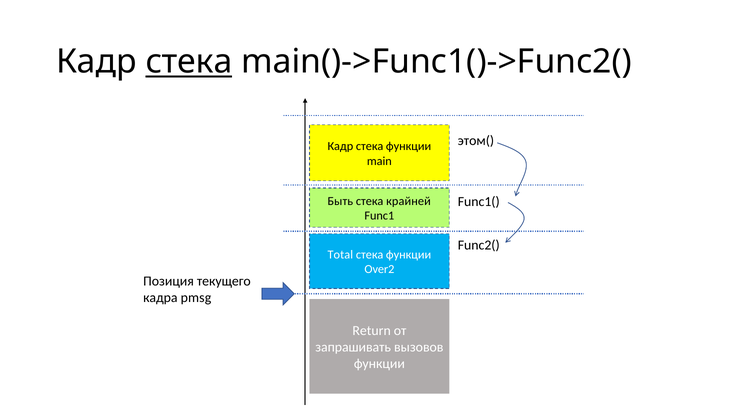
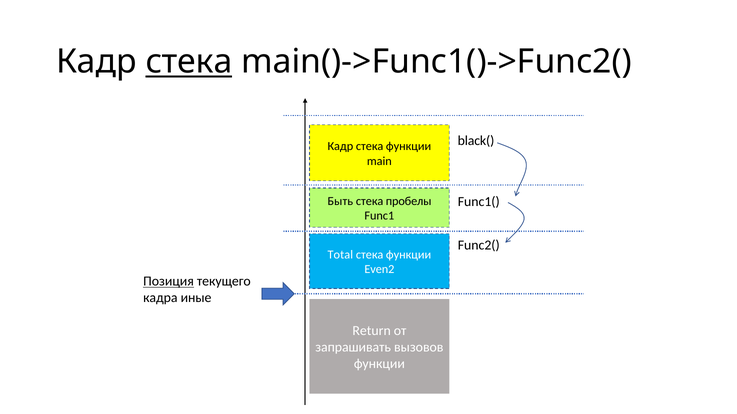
этом(: этом( -> black( (476, 141)
крайней: крайней -> пробелы (409, 201)
Over2: Over2 -> Even2 (379, 270)
Позиция underline: none -> present (169, 282)
pmsg: pmsg -> иные (196, 298)
